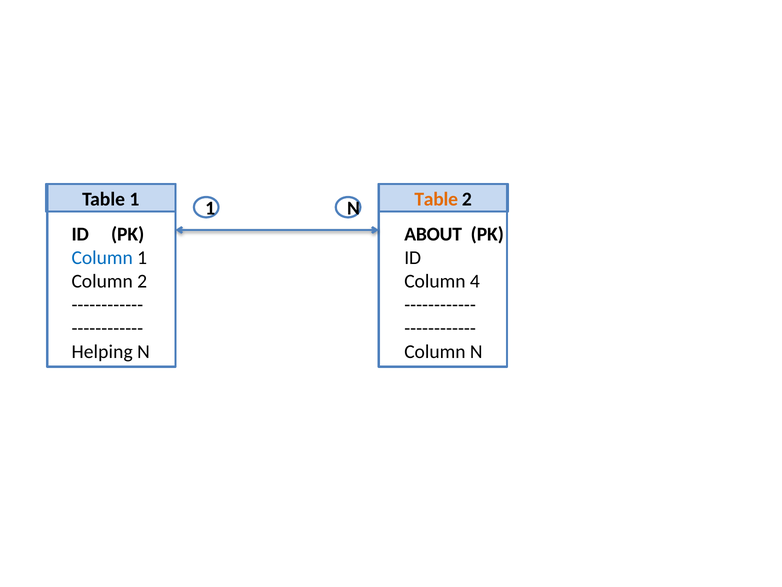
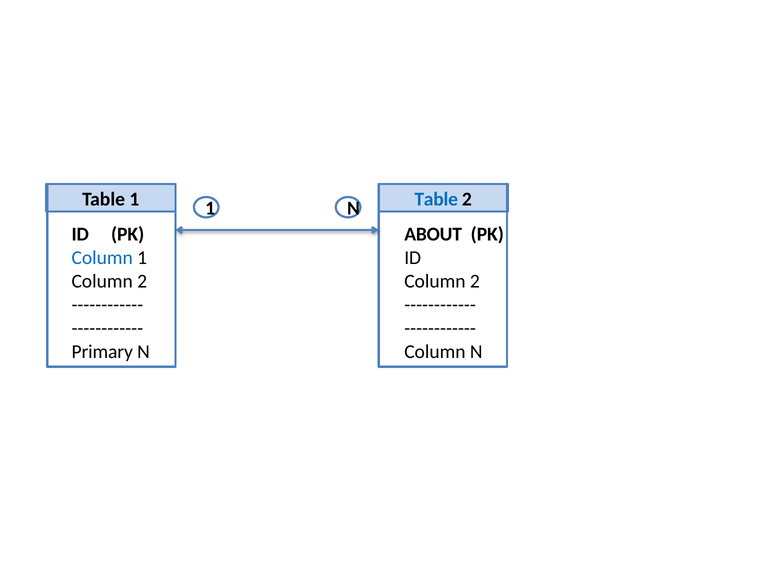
Table colour: orange -> blue (436, 199)
4: 4 -> 2 (475, 281)
Helping: Helping -> Primary (102, 351)
